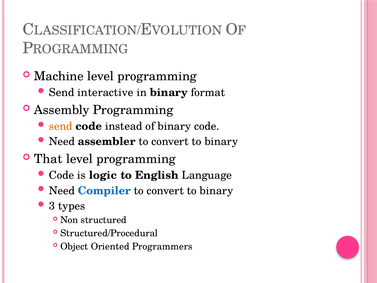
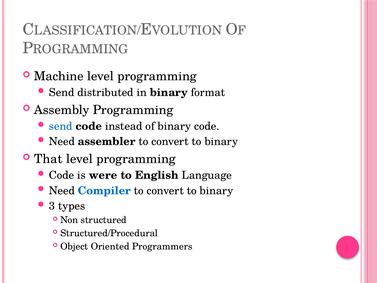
interactive: interactive -> distributed (105, 92)
send colour: orange -> blue (61, 126)
logic: logic -> were (103, 175)
